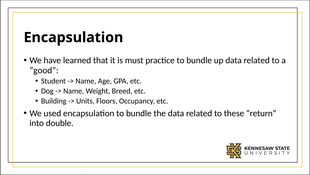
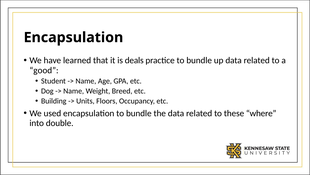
must: must -> deals (134, 60)
return: return -> where (261, 113)
